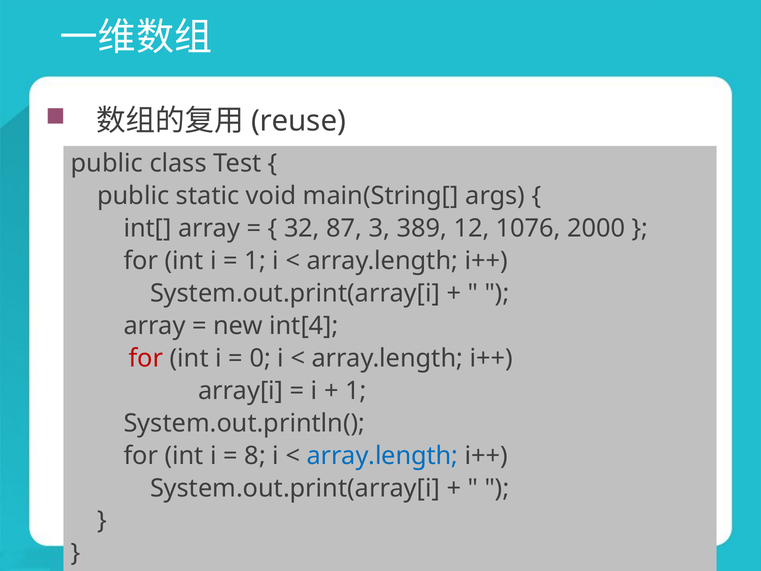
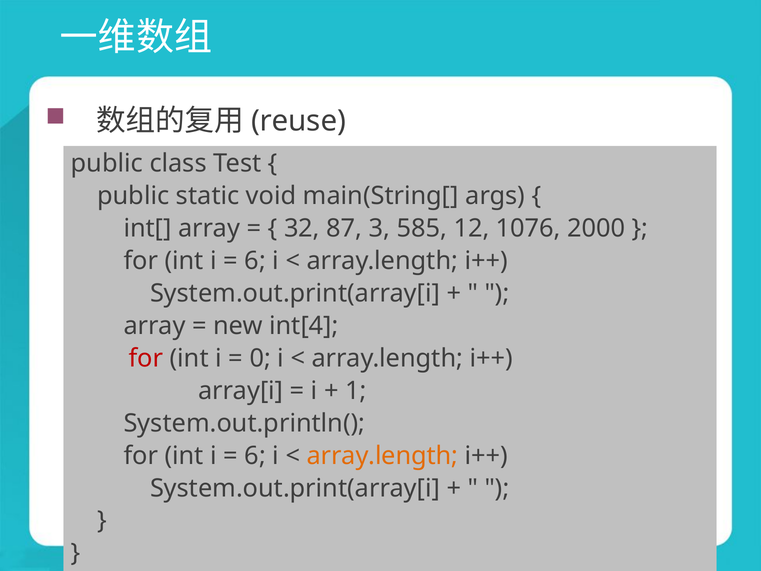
389: 389 -> 585 (422, 228)
1: 1 -> 6 (255, 261)
8: 8 -> 6 (255, 455)
array.length colour: blue -> orange (382, 455)
